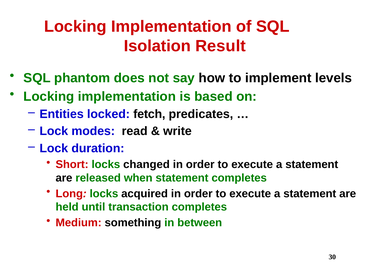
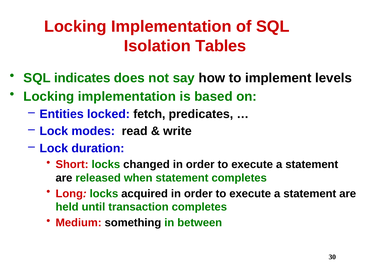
Result: Result -> Tables (221, 46)
phantom: phantom -> indicates (82, 78)
